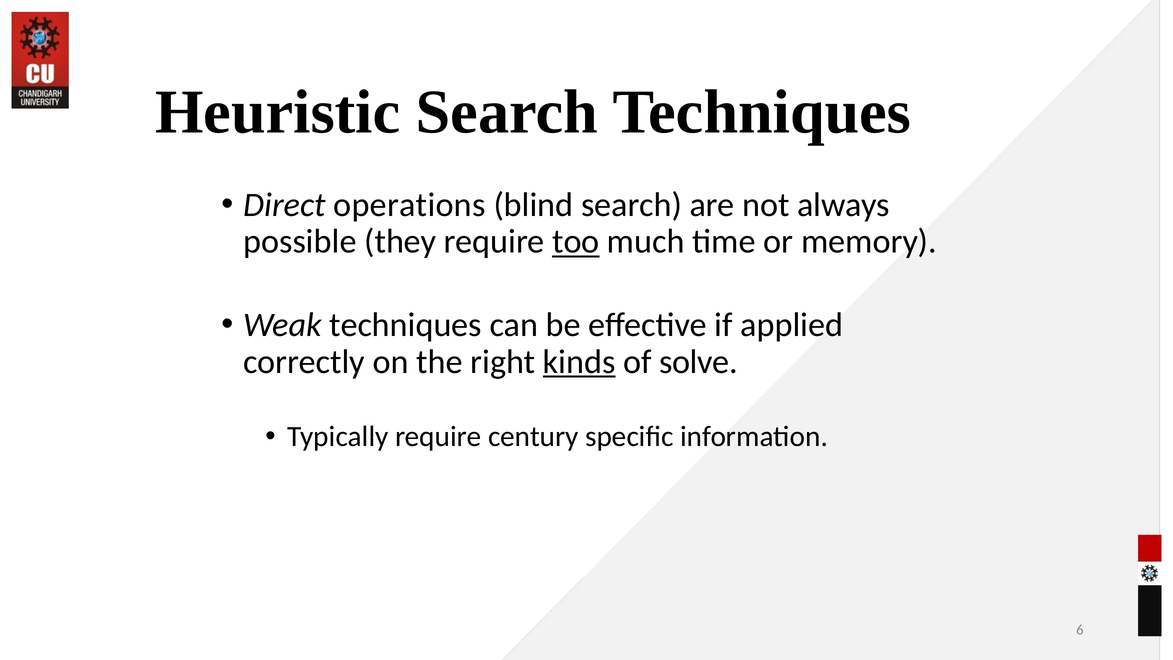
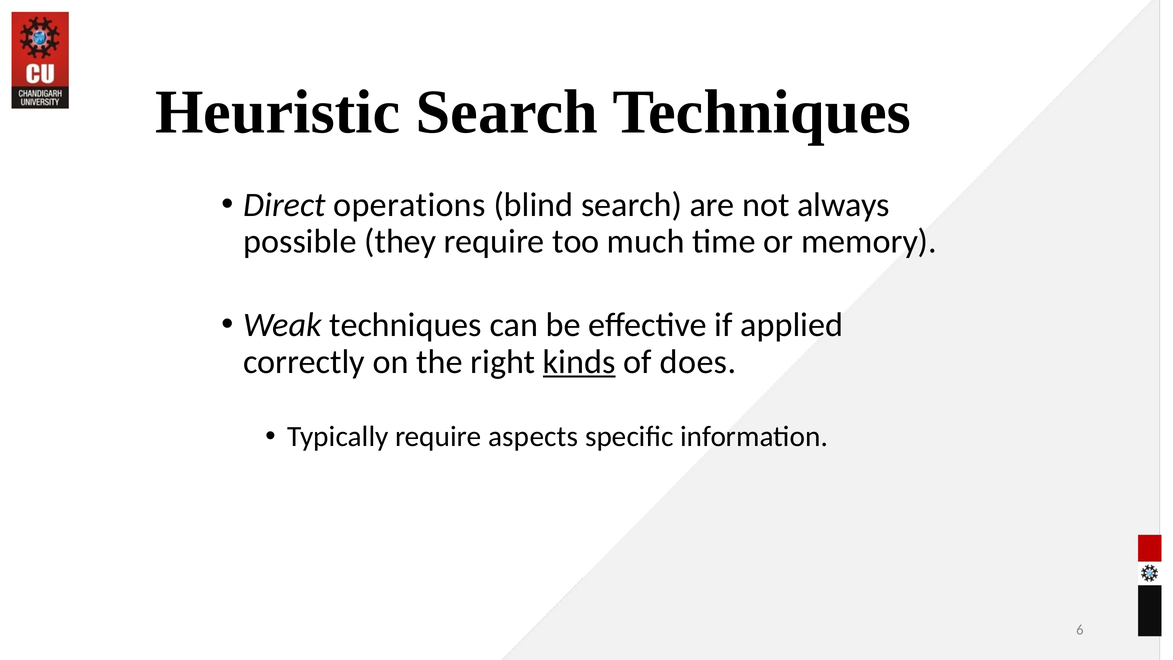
too underline: present -> none (576, 242)
solve: solve -> does (698, 362)
century: century -> aspects (533, 436)
